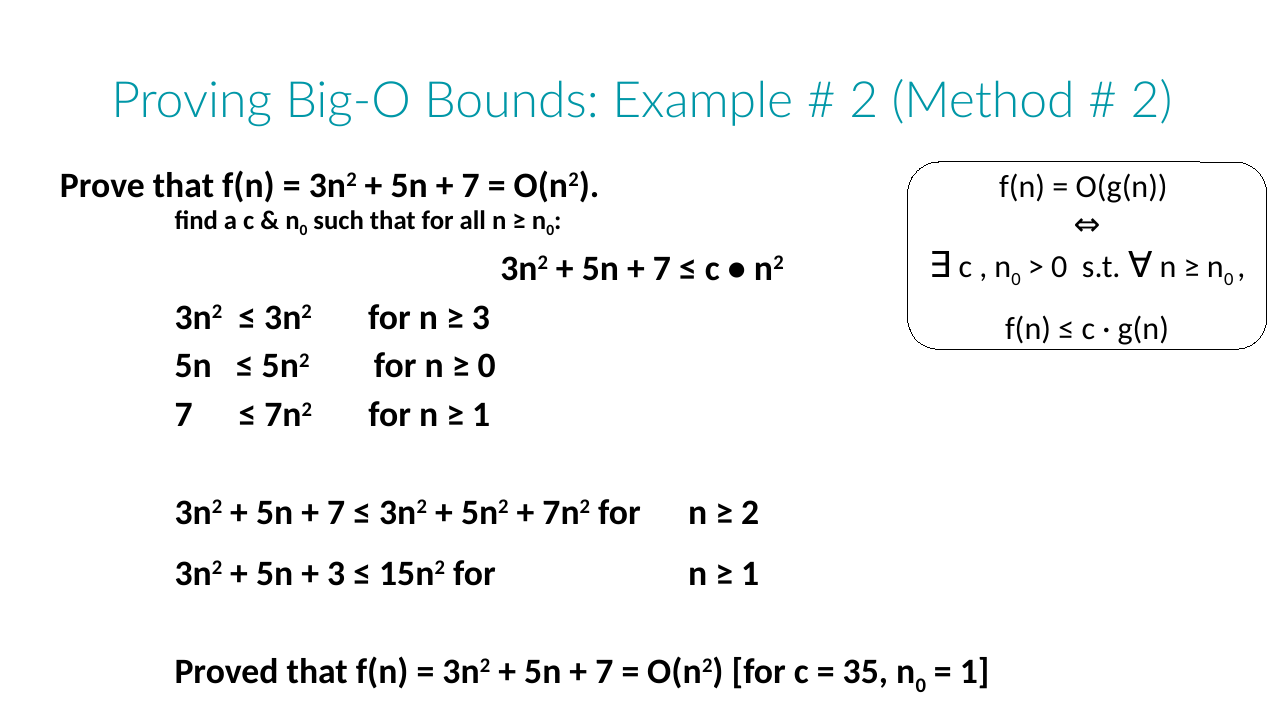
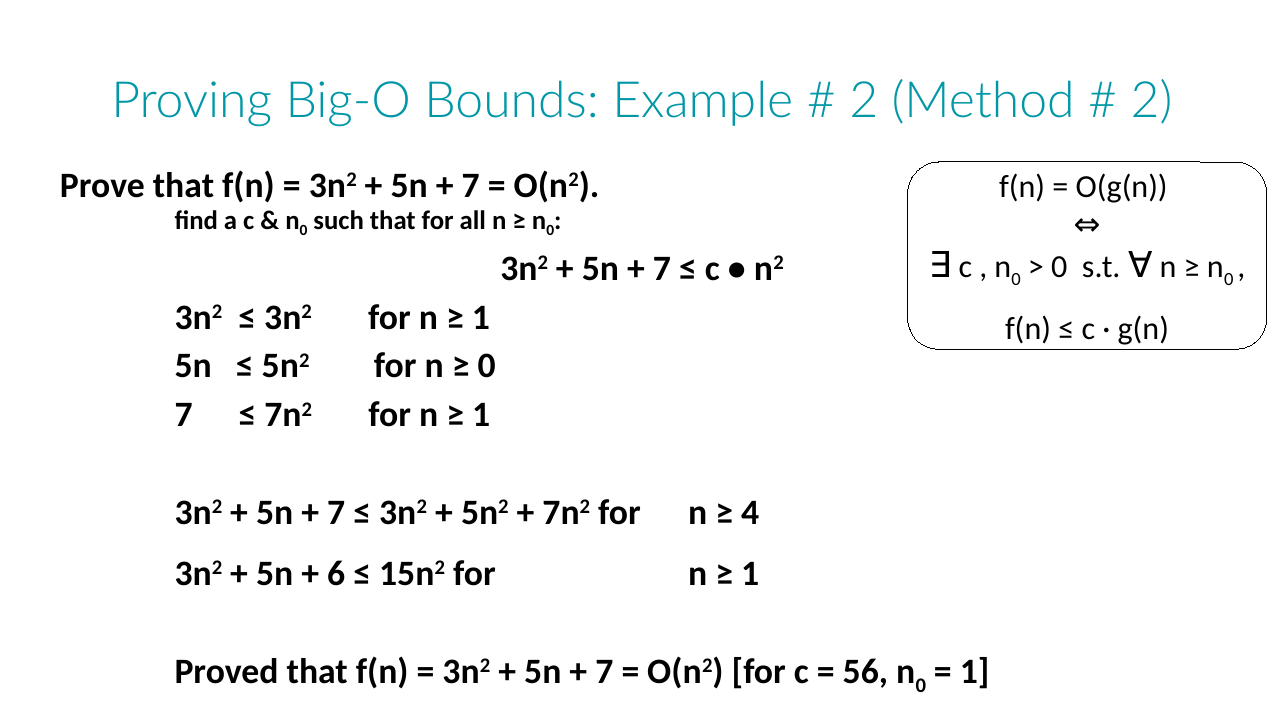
3: 3 -> 1 (481, 318)
2: 2 -> 4 (750, 513)
3: 3 -> 6 (336, 574)
35: 35 -> 56 (865, 672)
